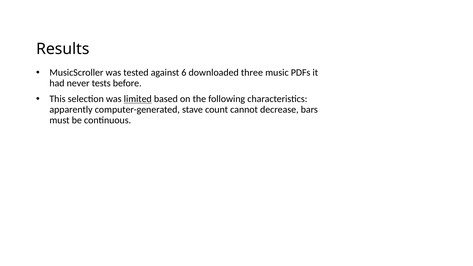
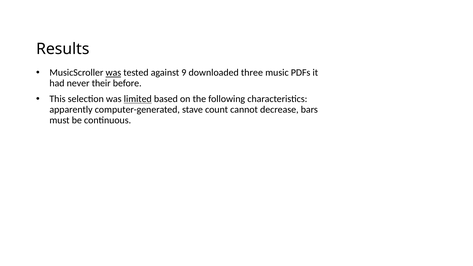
was underline: none -> present (113, 73)
6: 6 -> 9 (184, 73)
tests: tests -> their (101, 83)
